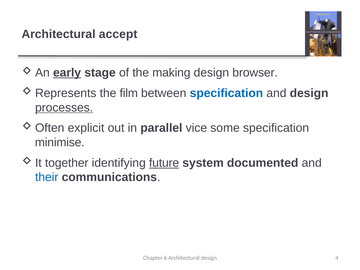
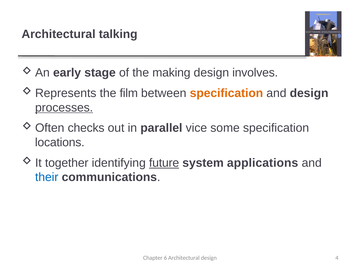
accept: accept -> talking (118, 34)
early underline: present -> none (67, 73)
browser: browser -> involves (255, 73)
specification colour: blue -> orange (226, 93)
explicit: explicit -> checks (86, 128)
minimise: minimise -> locations (60, 142)
documented: documented -> applications (263, 163)
